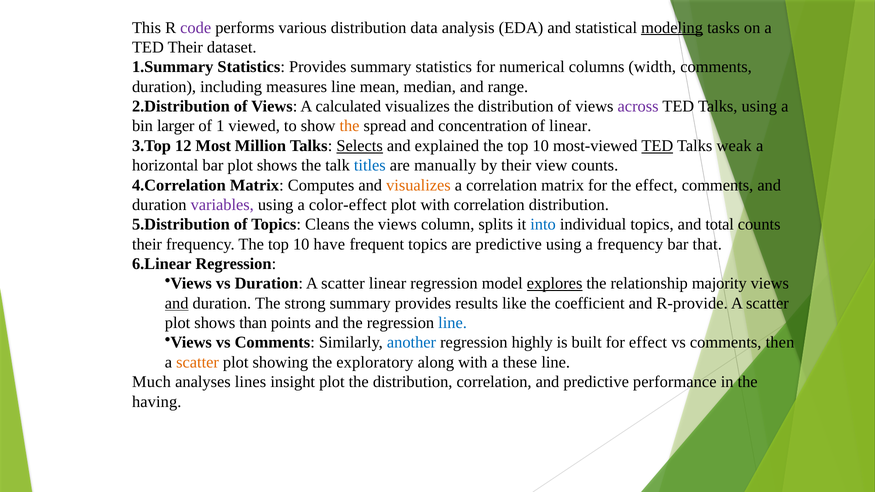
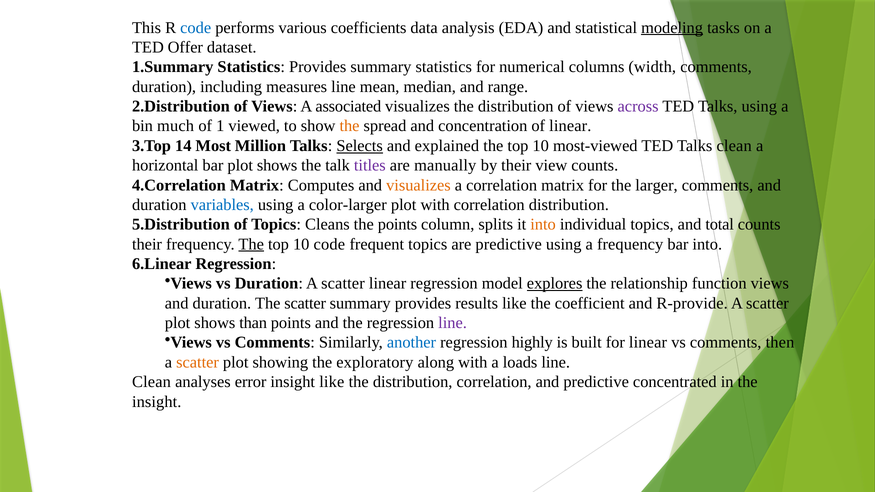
code colour: purple -> blue (196, 28)
various distribution: distribution -> coefficients (369, 28)
TED Their: Their -> Offer (185, 47)
calculated: calculated -> associated (348, 106)
larger: larger -> much (176, 126)
12: 12 -> 14 (183, 146)
TED underline: present -> none (657, 146)
Talks weak: weak -> clean (734, 146)
titles colour: blue -> purple (370, 165)
the effect: effect -> larger (657, 185)
variables colour: purple -> blue (222, 205)
color-effect: color-effect -> color-larger (348, 205)
the views: views -> points (398, 225)
into colour: blue -> orange (543, 225)
The underline: none -> present (251, 244)
10 have: have -> code (329, 244)
bar that: that -> into (707, 244)
majority: majority -> function (719, 284)
and underline: present -> none (177, 303)
The strong: strong -> scatter (305, 303)
line colour: blue -> purple (453, 323)
for effect: effect -> linear (648, 343)
these: these -> loads (520, 362)
Much: Much -> Clean (151, 382)
lines: lines -> error (251, 382)
insight plot: plot -> like (332, 382)
performance: performance -> concentrated (675, 382)
having: having -> insight (157, 402)
